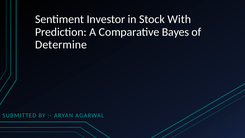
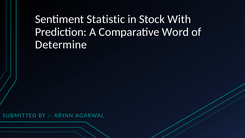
Investor: Investor -> Statistic (106, 19)
Bayes: Bayes -> Word (175, 32)
